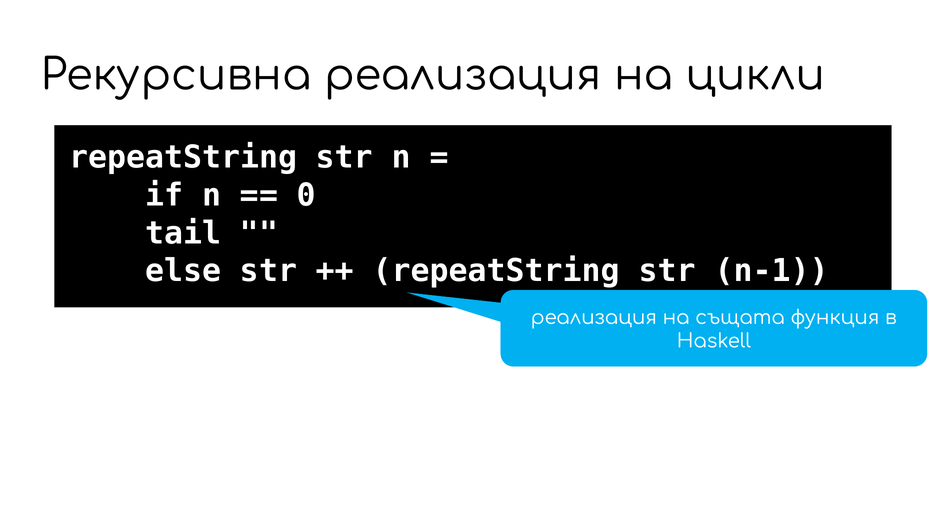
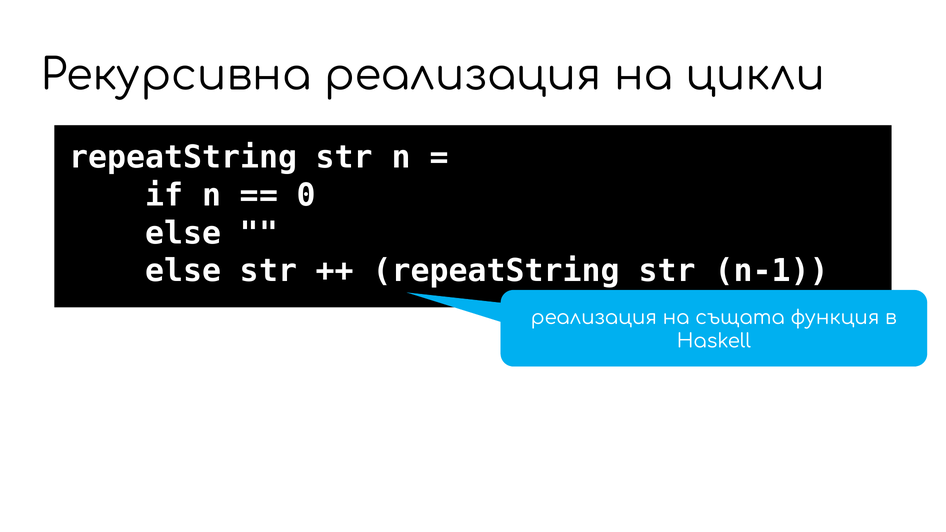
tail: tail -> else (183, 233)
